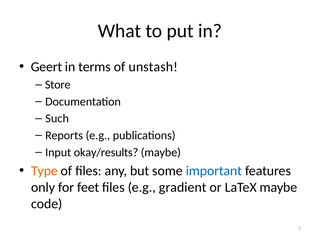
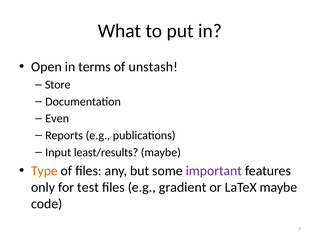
Geert: Geert -> Open (46, 67)
Such: Such -> Even (57, 118)
okay/results: okay/results -> least/results (106, 152)
important colour: blue -> purple (214, 171)
feet: feet -> test (88, 187)
